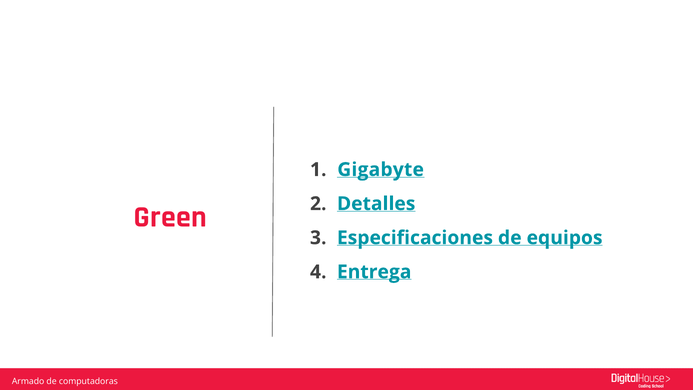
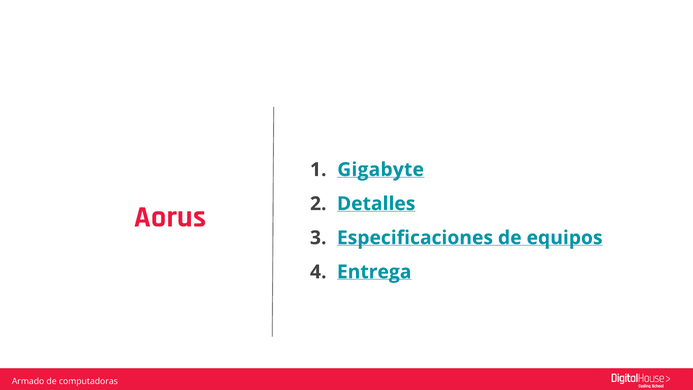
Green: Green -> Aorus (170, 217)
